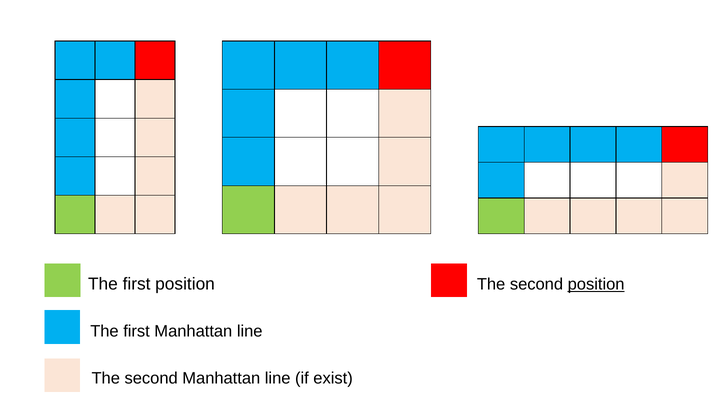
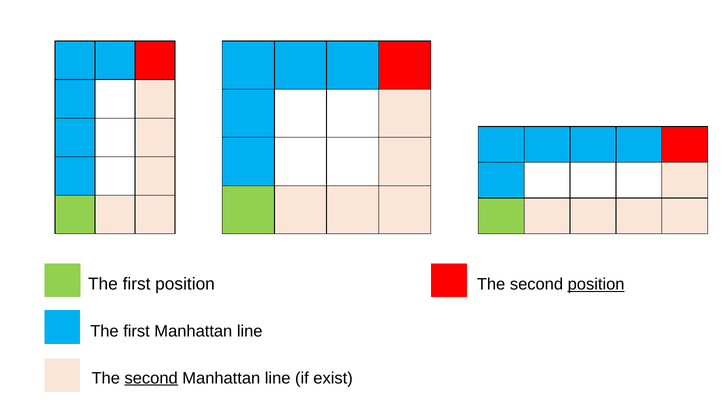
second underline: none -> present (151, 378)
